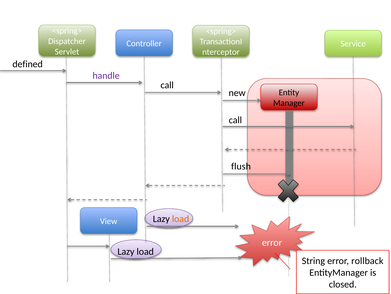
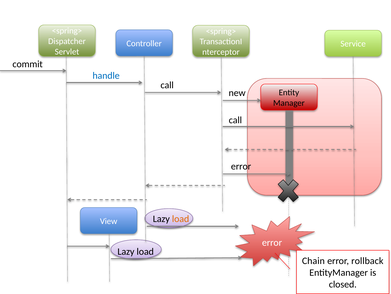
defined: defined -> commit (28, 64)
handle colour: purple -> blue (106, 75)
flush: flush -> error (241, 166)
String: String -> Chain (313, 260)
